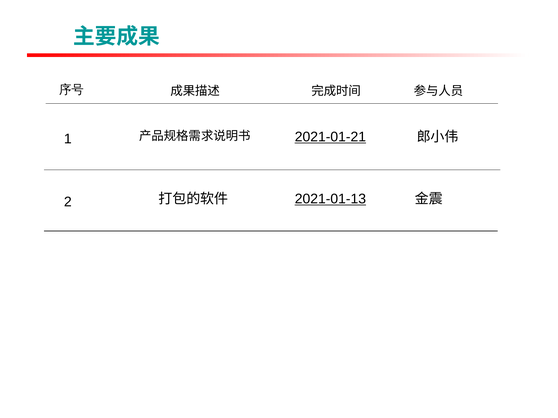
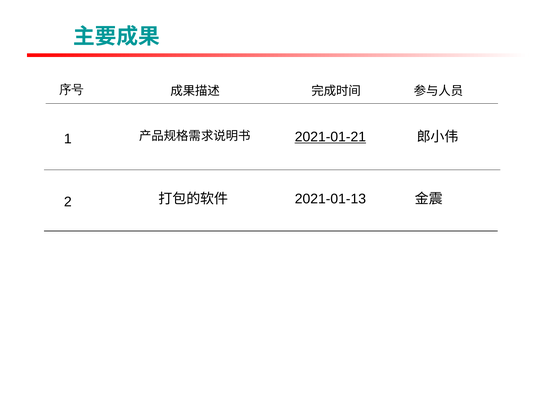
2021-01-13 underline: present -> none (330, 199)
